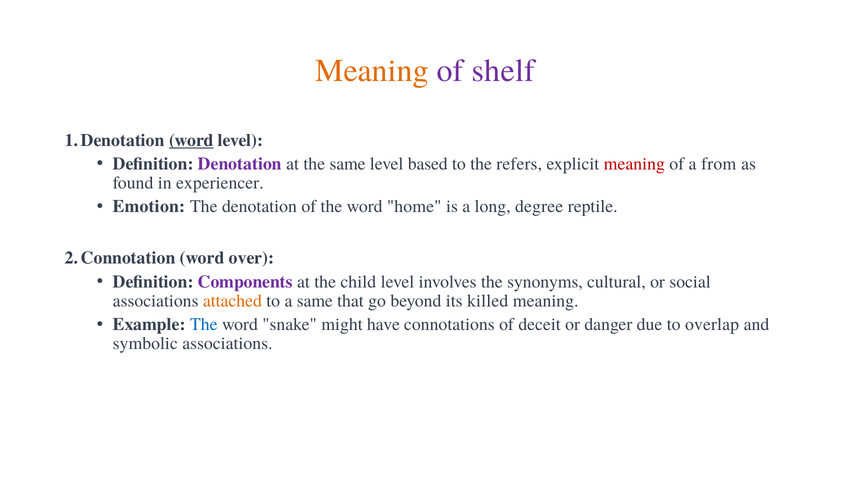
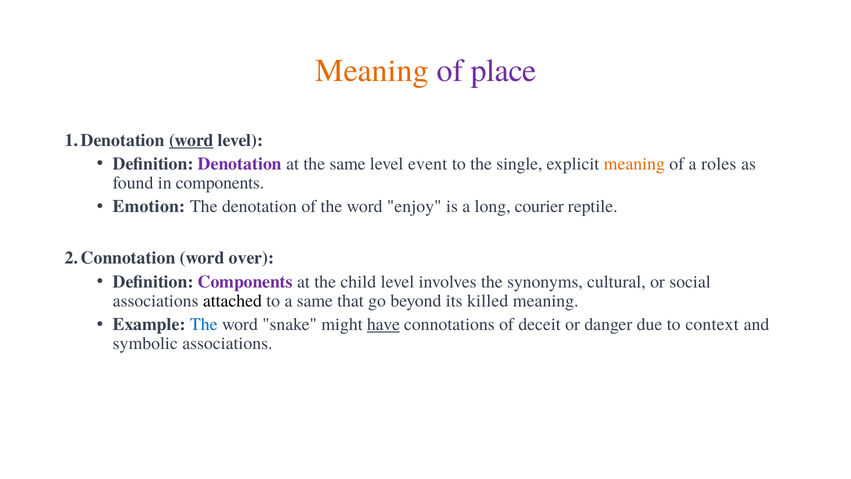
shelf: shelf -> place (504, 71)
based: based -> event (428, 164)
refers: refers -> single (519, 164)
meaning colour: red -> orange (634, 164)
from: from -> roles (719, 164)
in experiencer: experiencer -> components (220, 183)
home: home -> enjoy (414, 206)
degree: degree -> courier (539, 206)
attached colour: orange -> black (232, 301)
have underline: none -> present (383, 324)
overlap: overlap -> context (712, 324)
